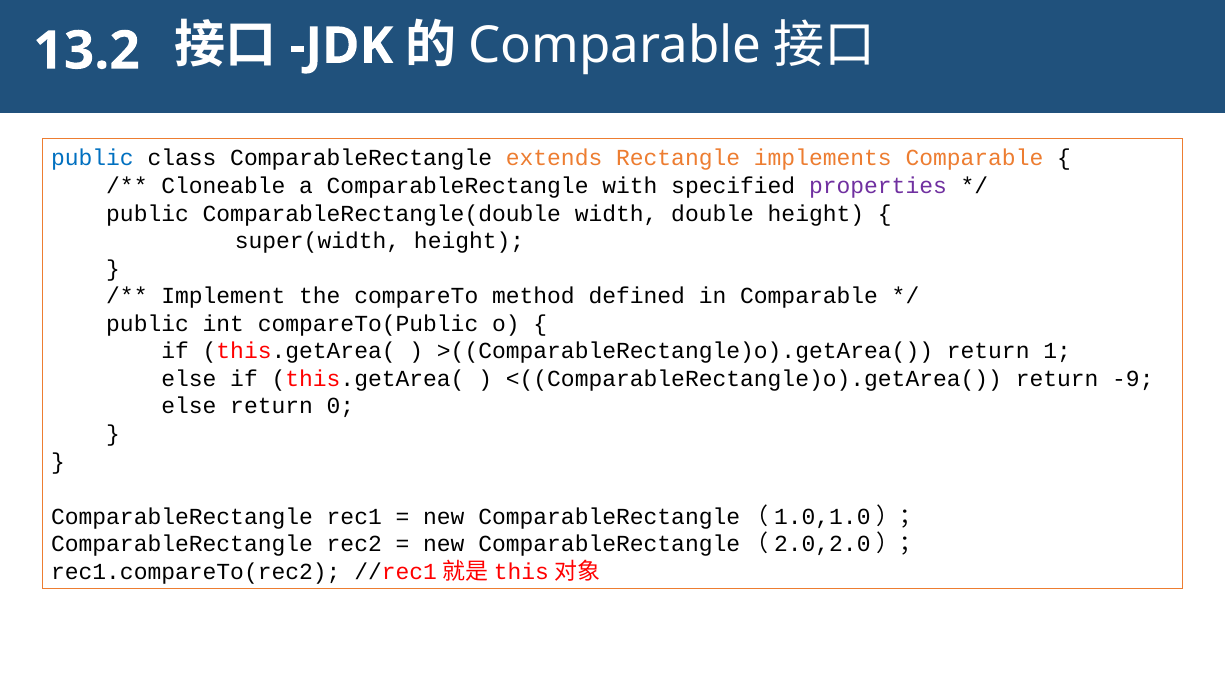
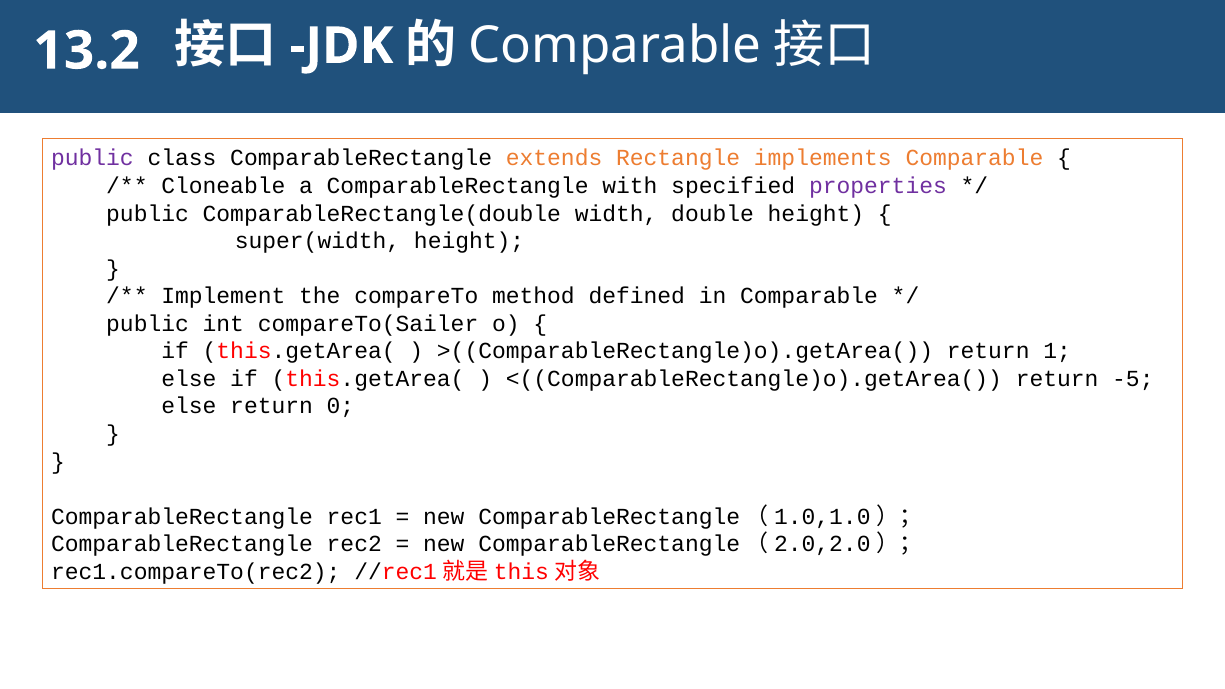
public colour: blue -> purple (92, 158)
compareTo(Public: compareTo(Public -> compareTo(Sailer (368, 324)
-9: -9 -> -5 (1133, 379)
